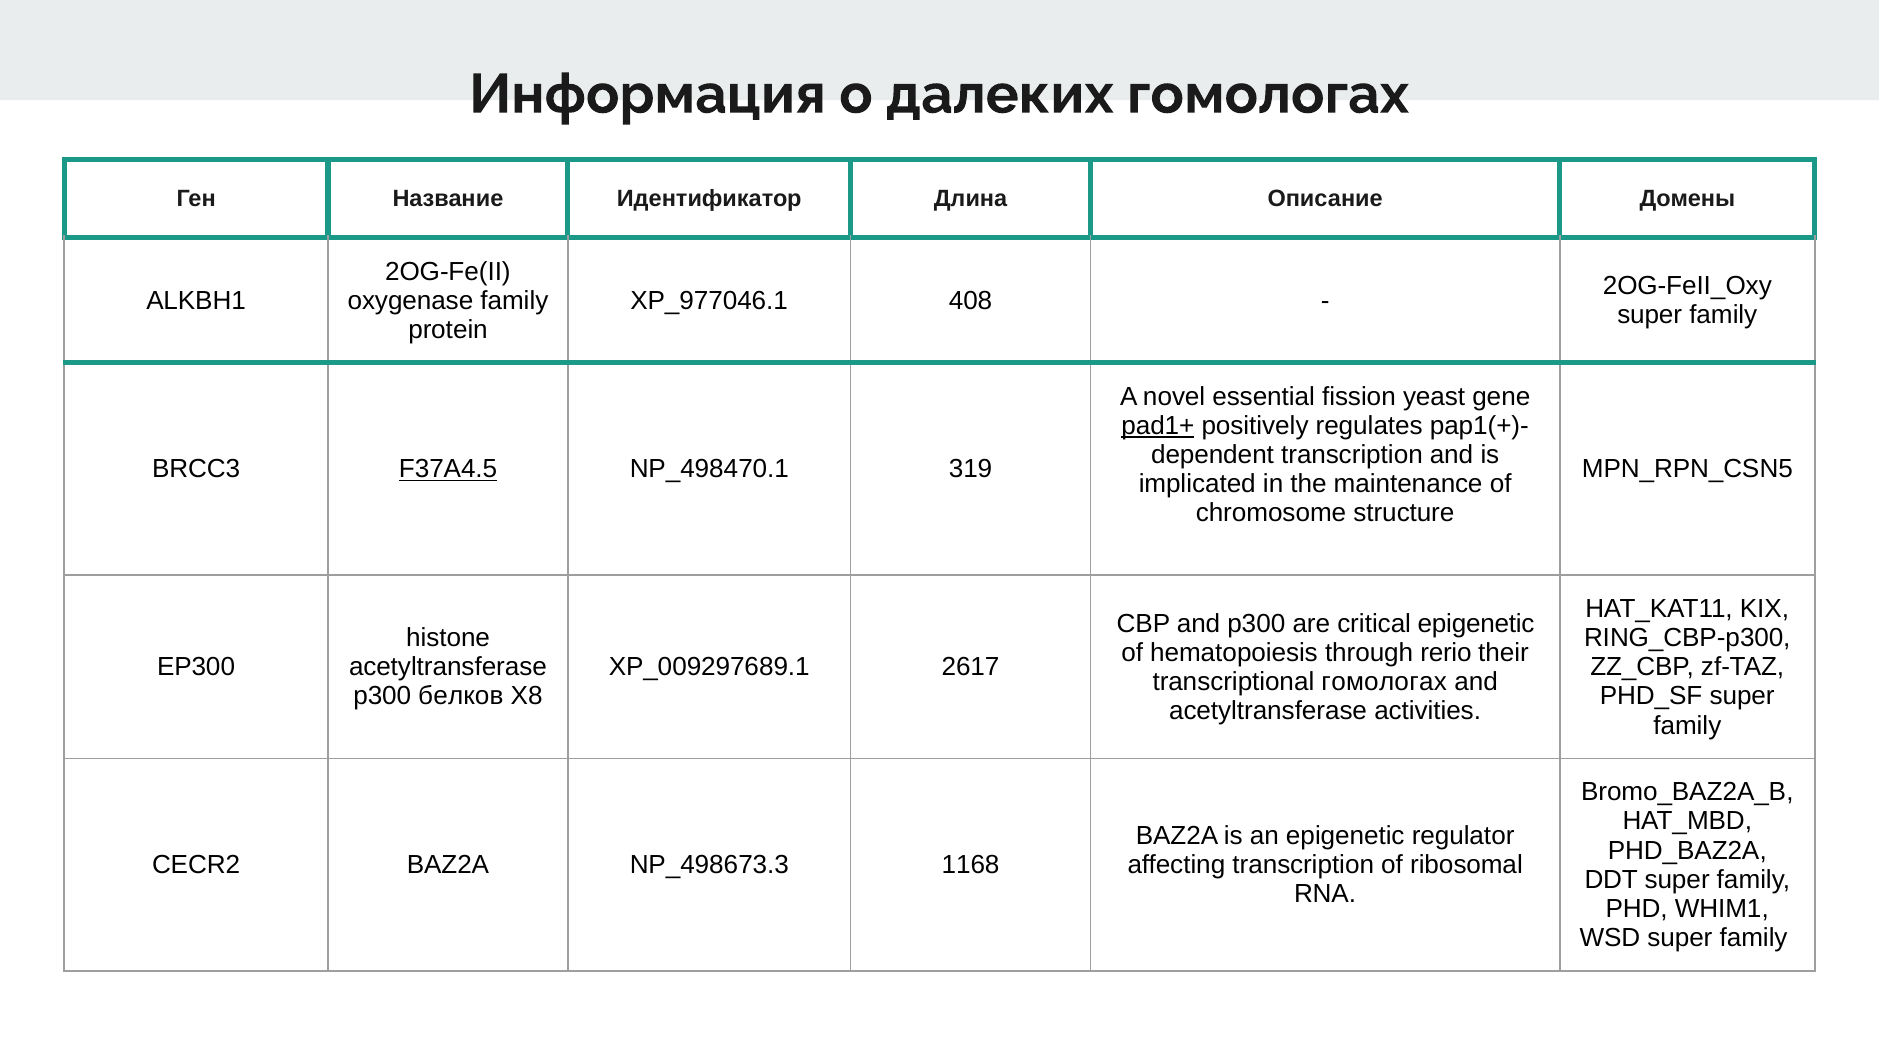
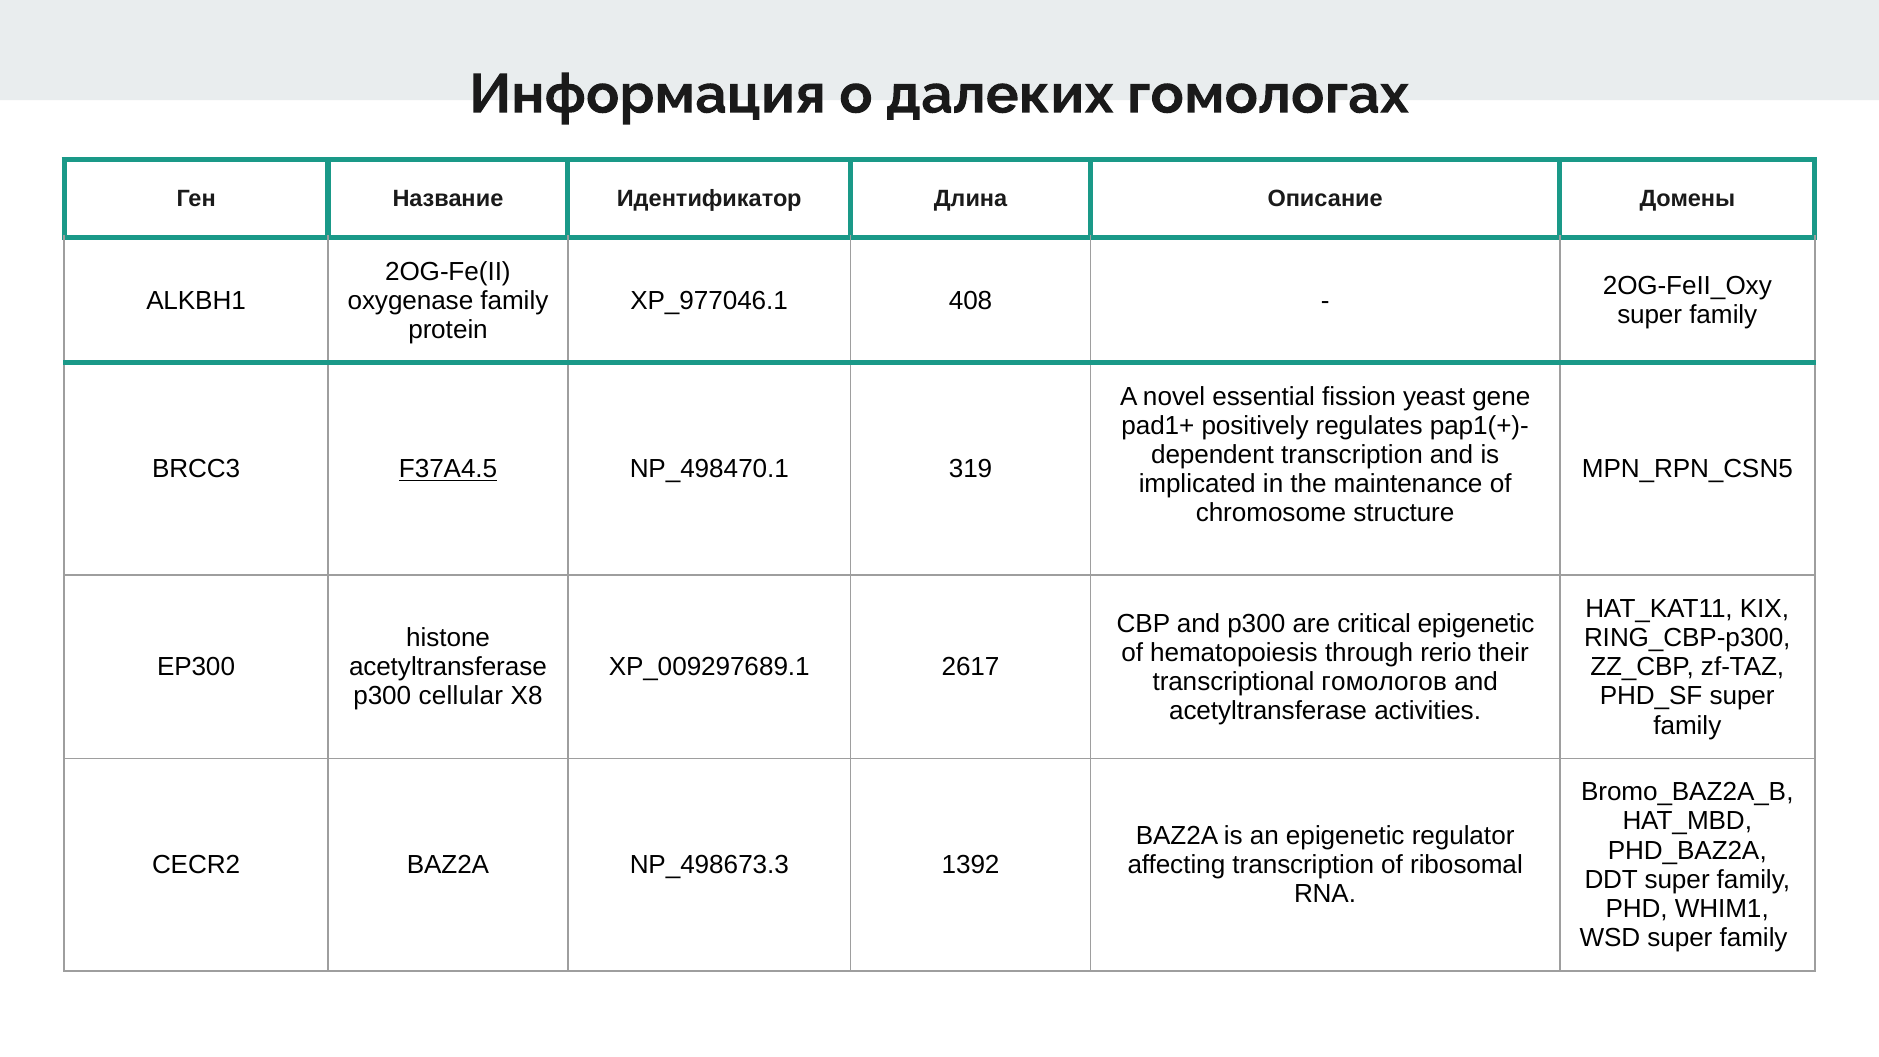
pad1+ underline: present -> none (1158, 426)
transcriptional гомологах: гомологах -> гомологов (1384, 682)
белков: белков -> cellular (461, 696)
1168: 1168 -> 1392 (971, 865)
